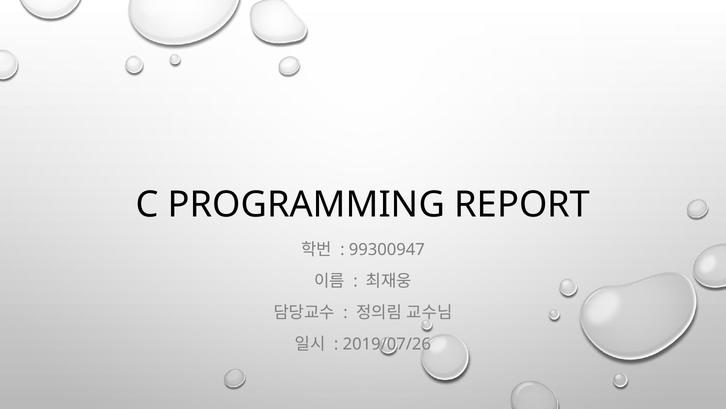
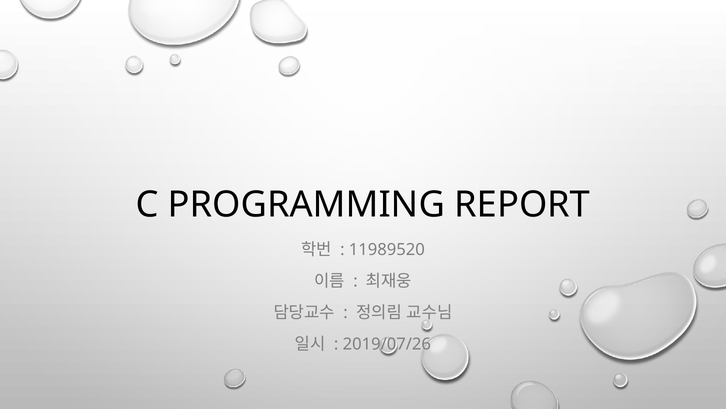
99300947: 99300947 -> 11989520 (387, 249)
